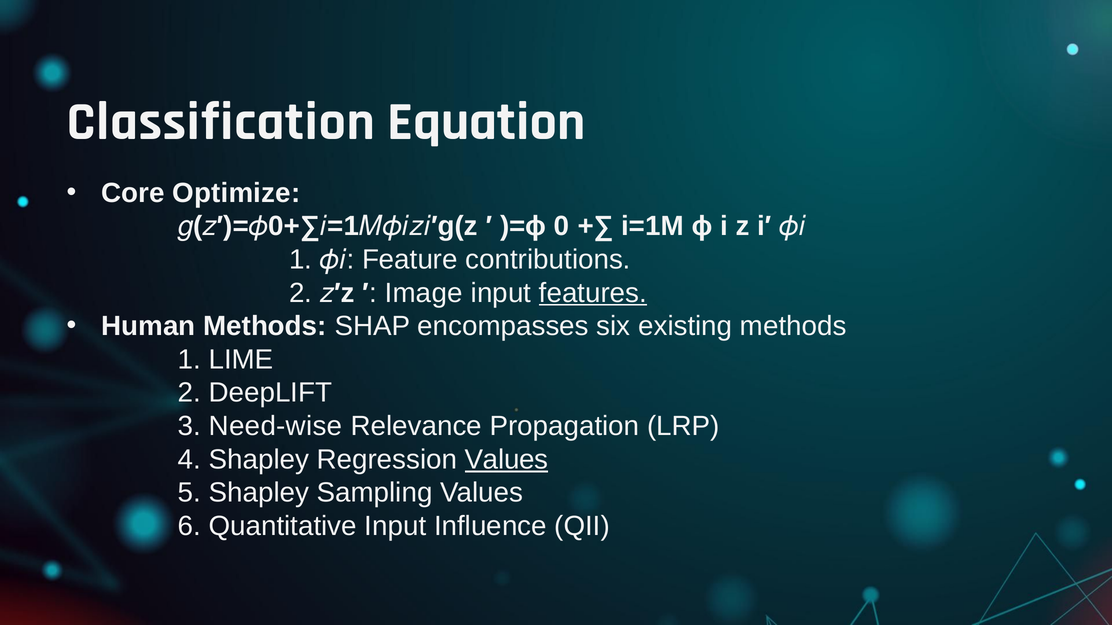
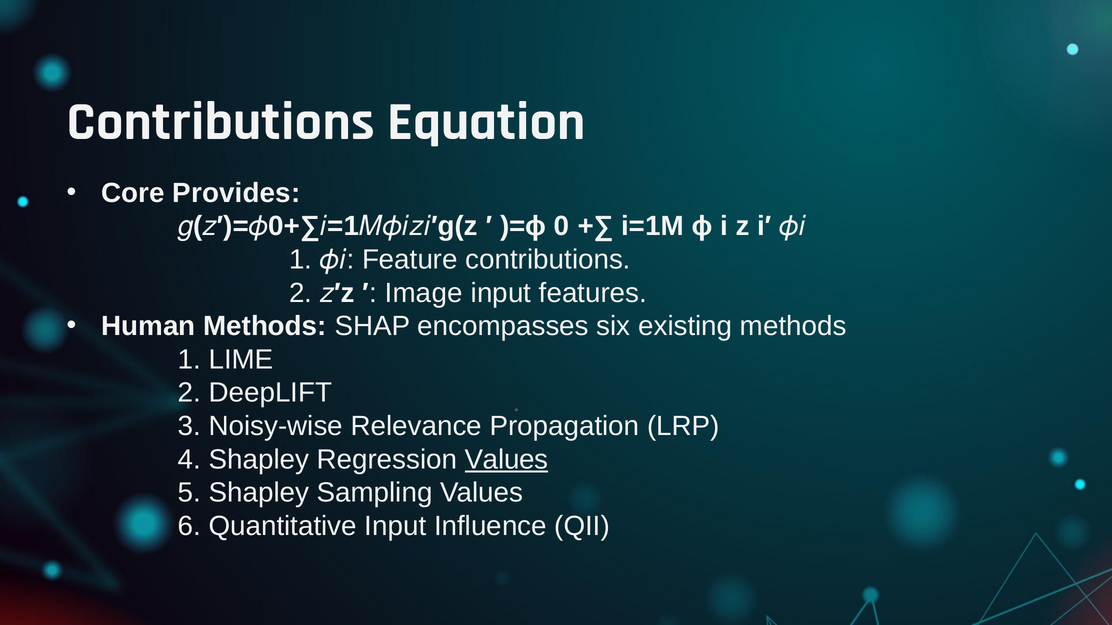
Classification: Classification -> Contributions (221, 121)
Optimize: Optimize -> Provides (236, 193)
features underline: present -> none (593, 293)
Need-wise: Need-wise -> Noisy-wise (276, 427)
